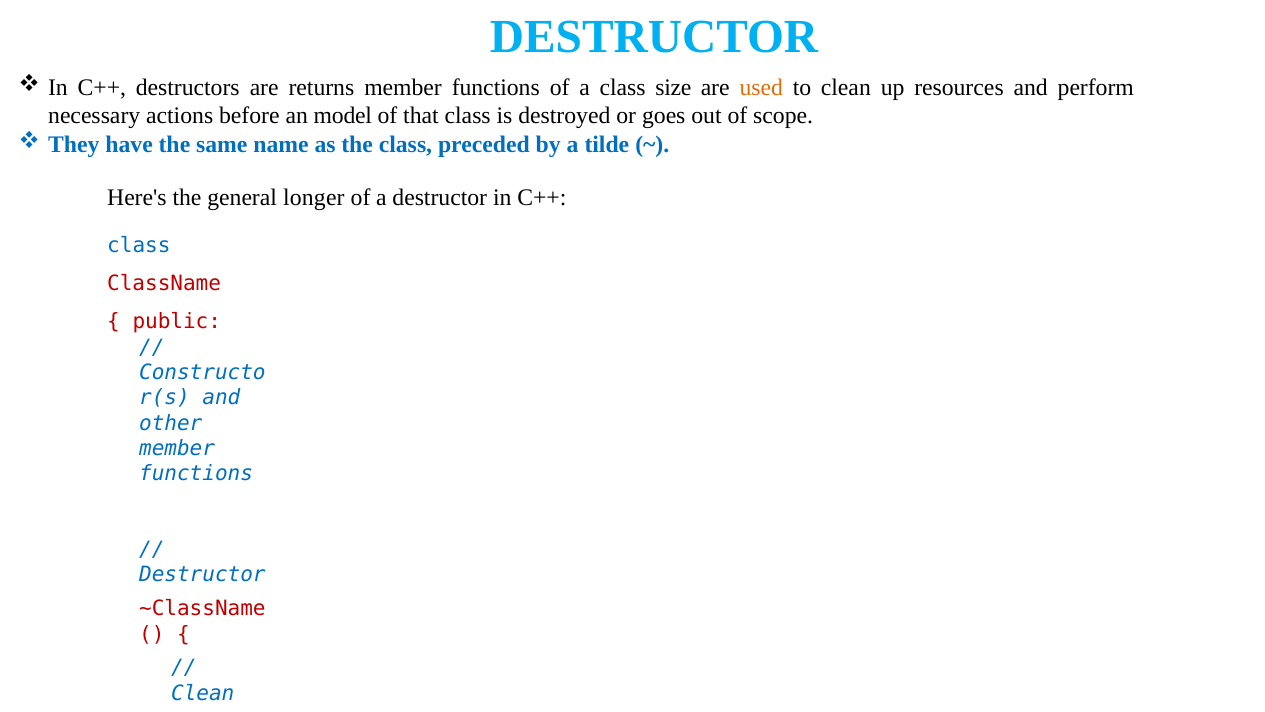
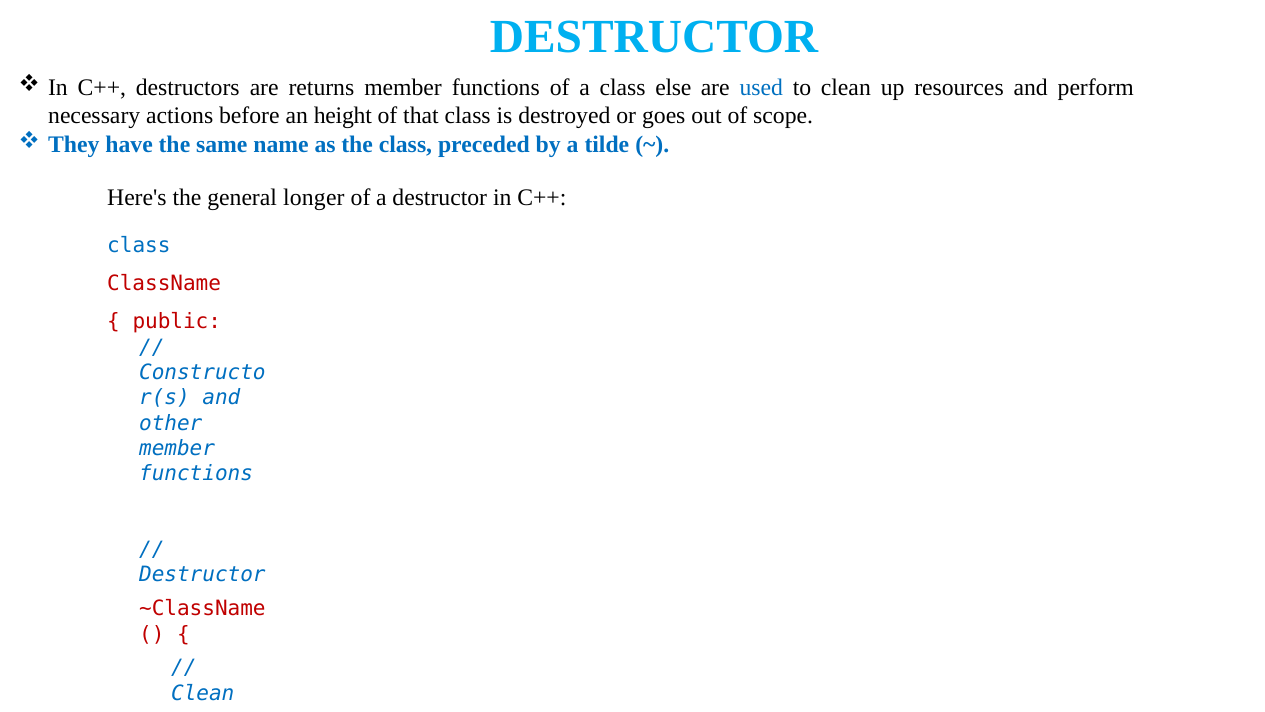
size: size -> else (673, 88)
used colour: orange -> blue (761, 88)
model: model -> height (343, 116)
